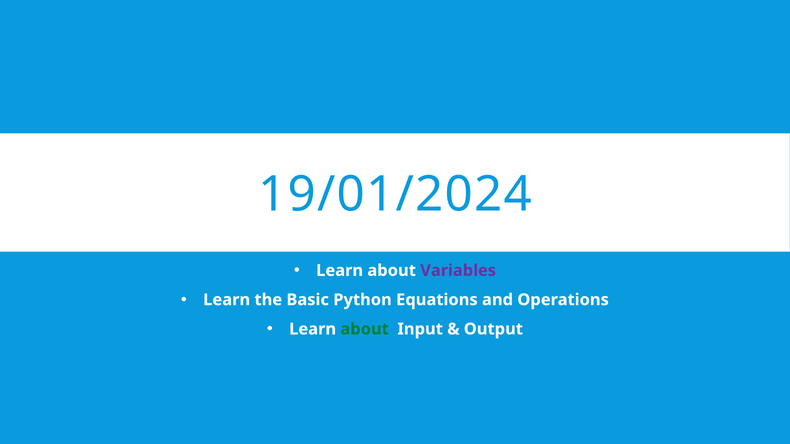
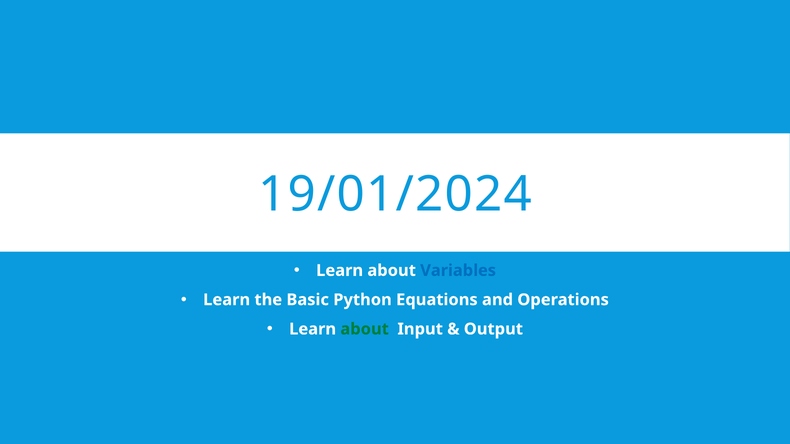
Variables colour: purple -> blue (458, 271)
